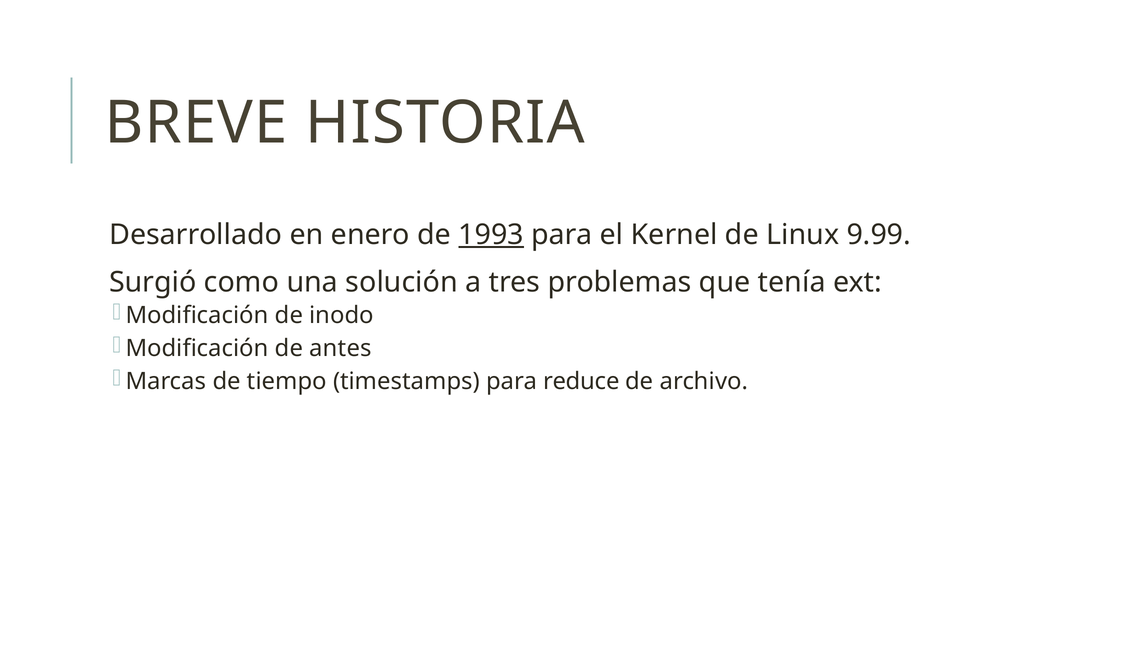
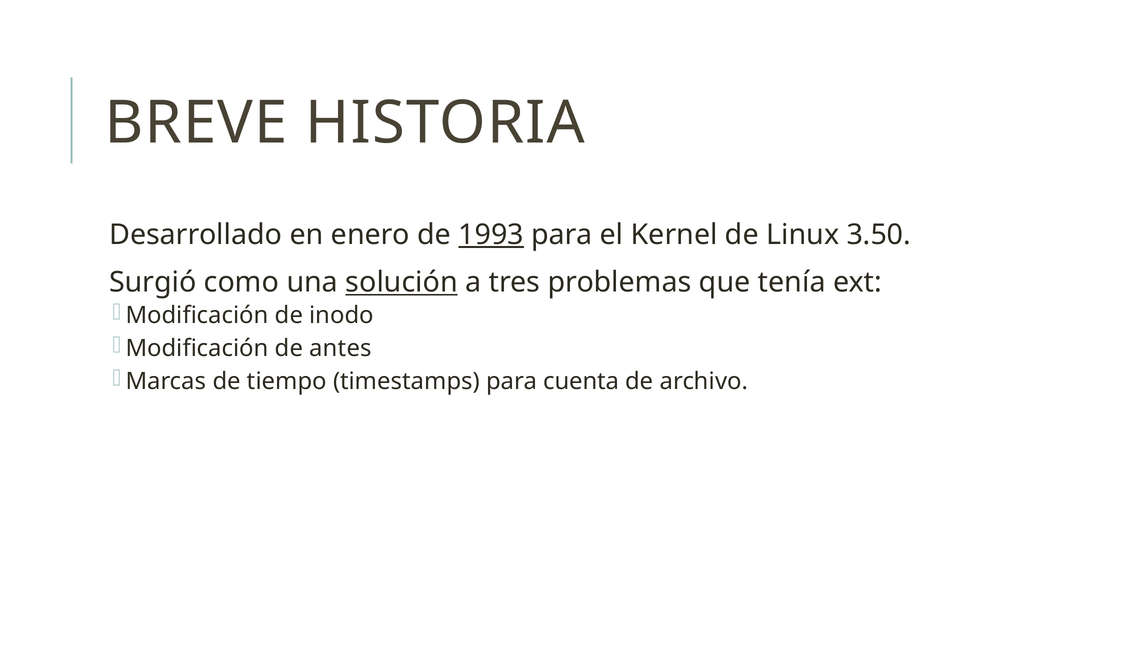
9.99: 9.99 -> 3.50 (879, 234)
solución underline: none -> present (402, 282)
reduce: reduce -> cuenta (581, 381)
